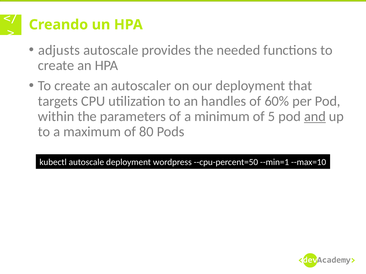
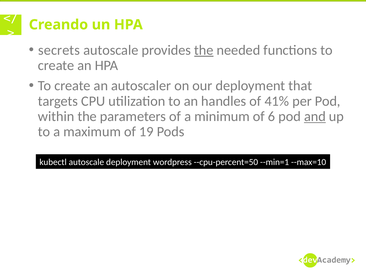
adjusts: adjusts -> secrets (59, 50)
the underline: none -> present (204, 50)
60%: 60% -> 41% (277, 101)
5: 5 -> 6 (272, 117)
80: 80 -> 19 (146, 132)
